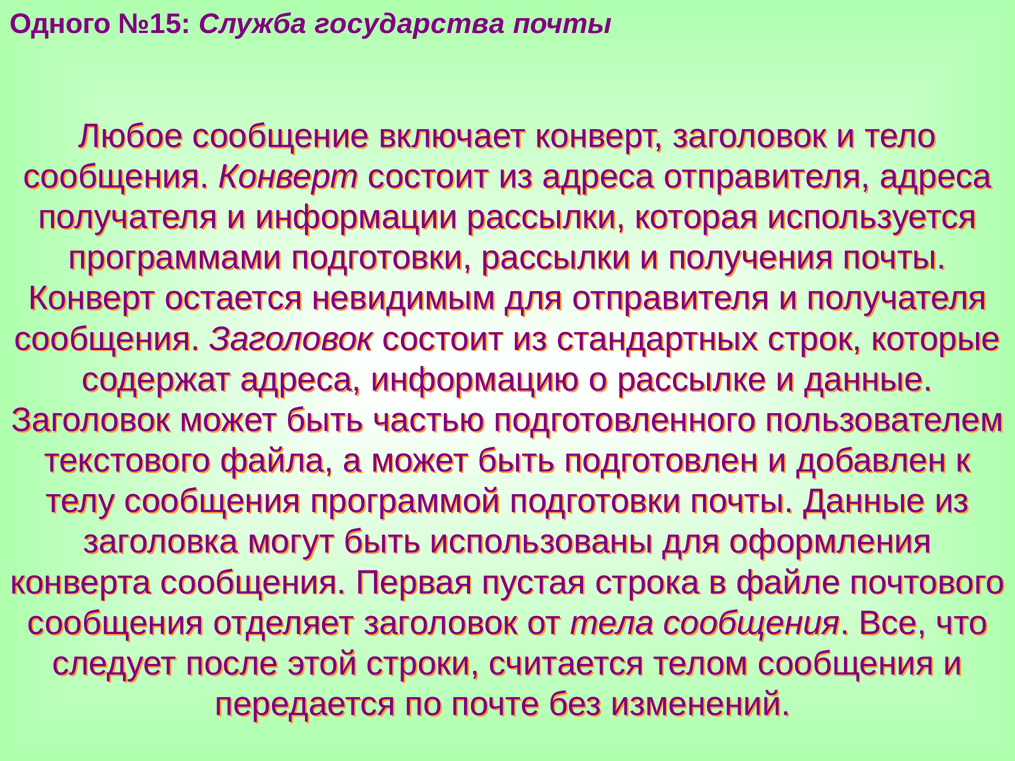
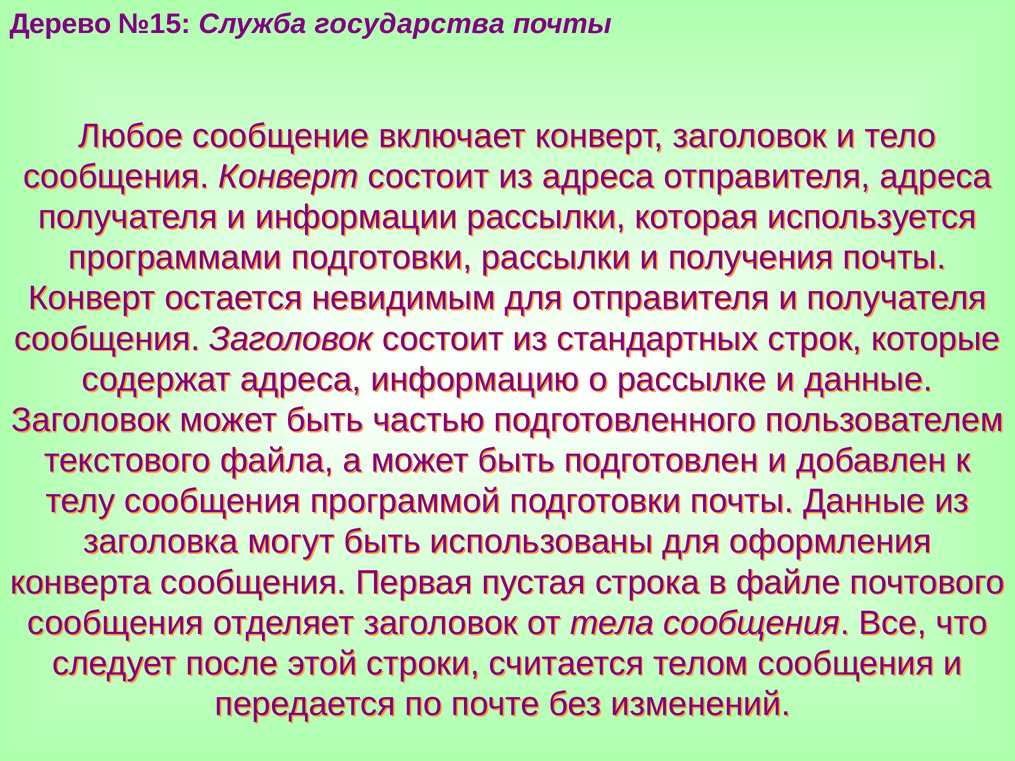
Одного: Одного -> Дерево (60, 24)
